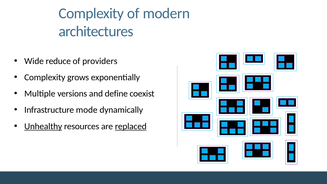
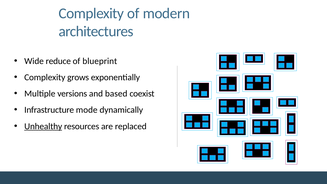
providers: providers -> blueprint (100, 61)
define: define -> based (116, 94)
replaced underline: present -> none (131, 126)
